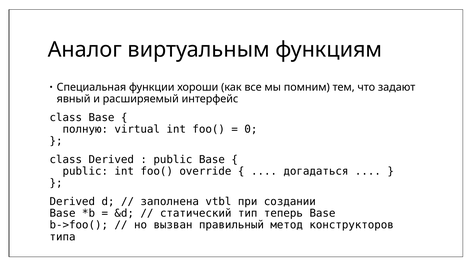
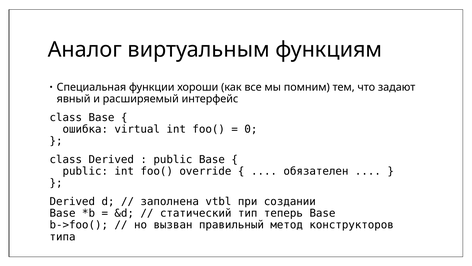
полную: полную -> ошибка (85, 129)
догадаться: догадаться -> обязателен (316, 171)
